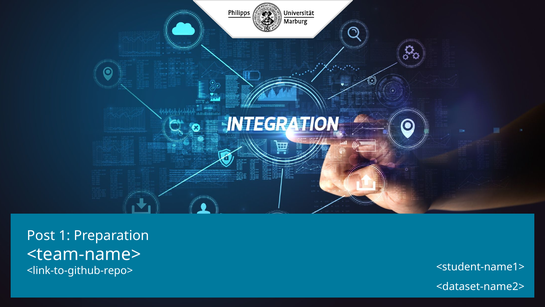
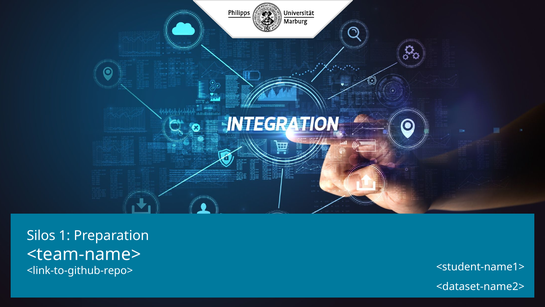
Post: Post -> Silos (41, 235)
